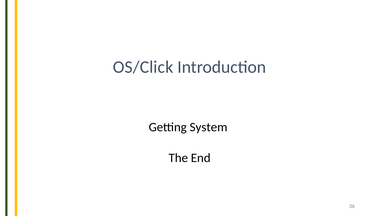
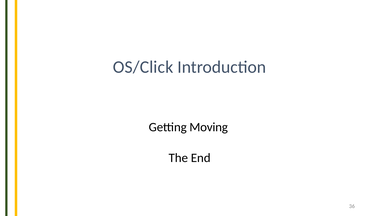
System: System -> Moving (209, 127)
